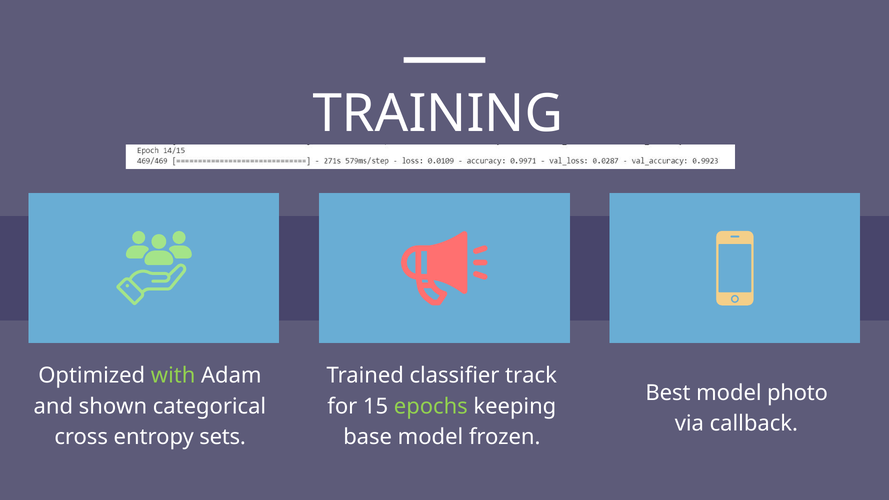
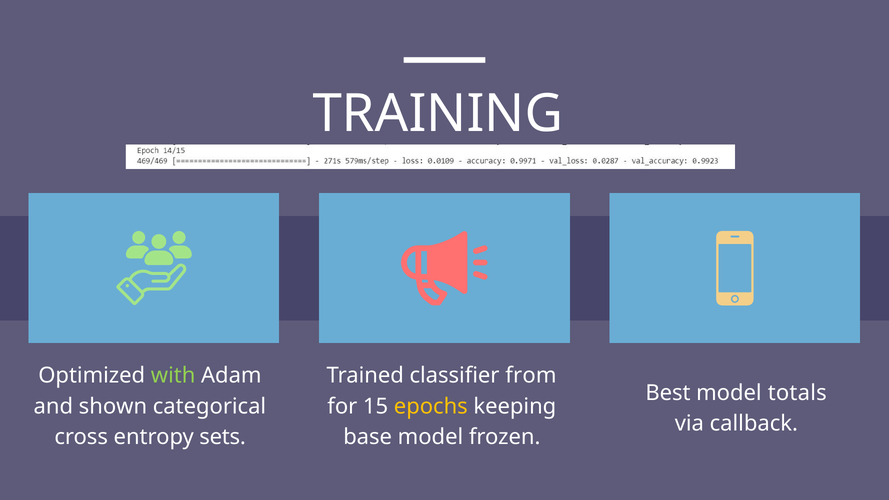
track: track -> from (531, 376)
photo: photo -> totals (797, 393)
epochs colour: light green -> yellow (431, 406)
